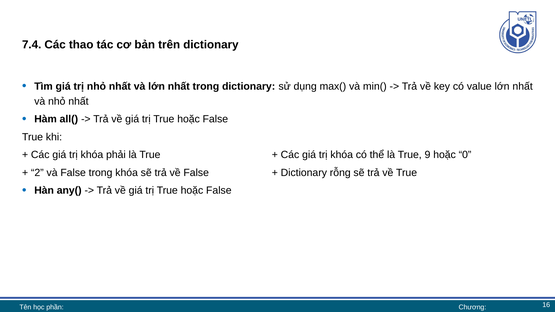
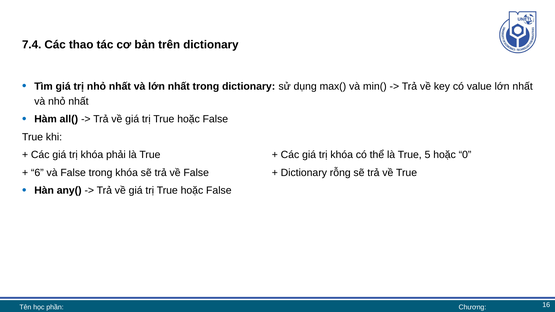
9: 9 -> 5 (427, 155)
2: 2 -> 6 (37, 173)
